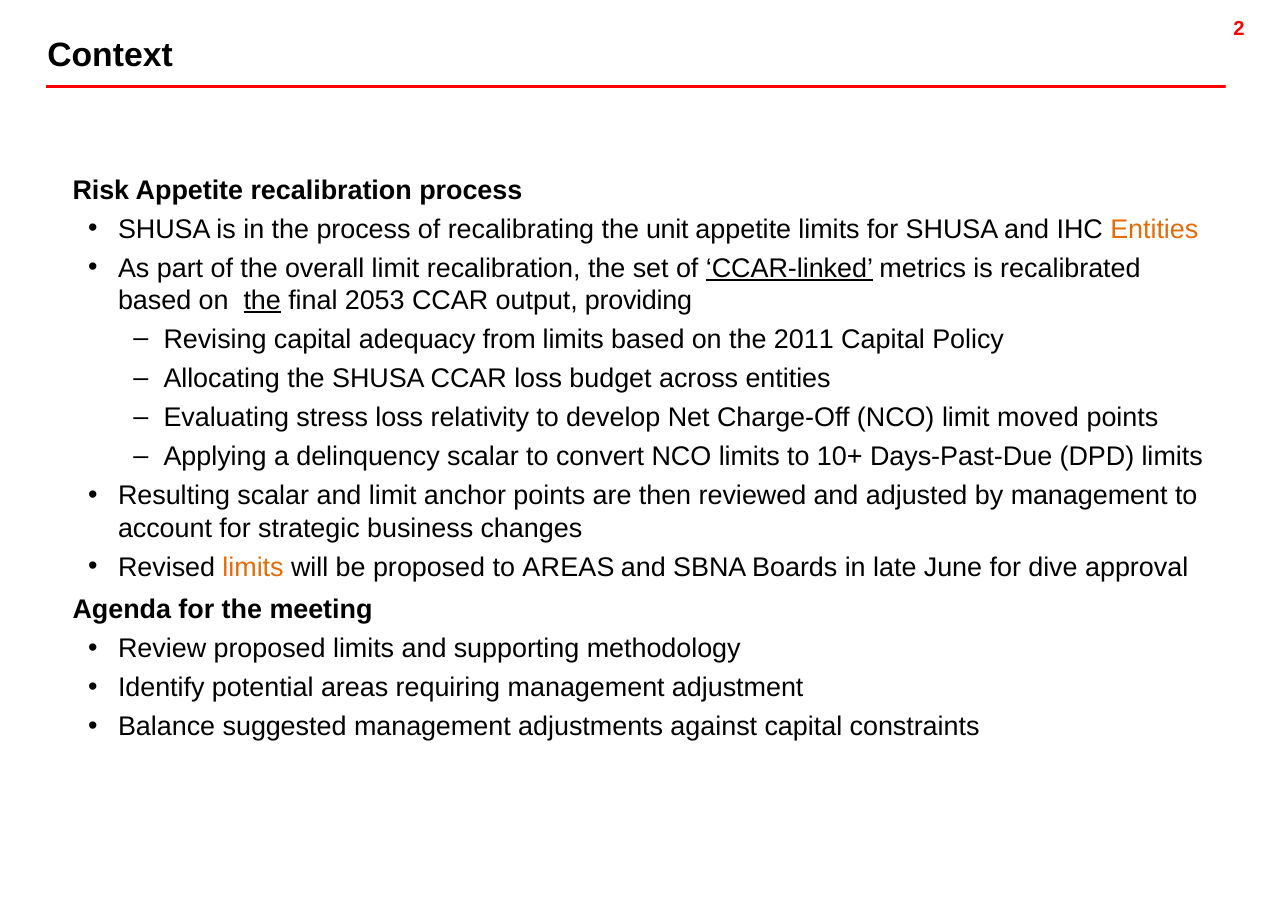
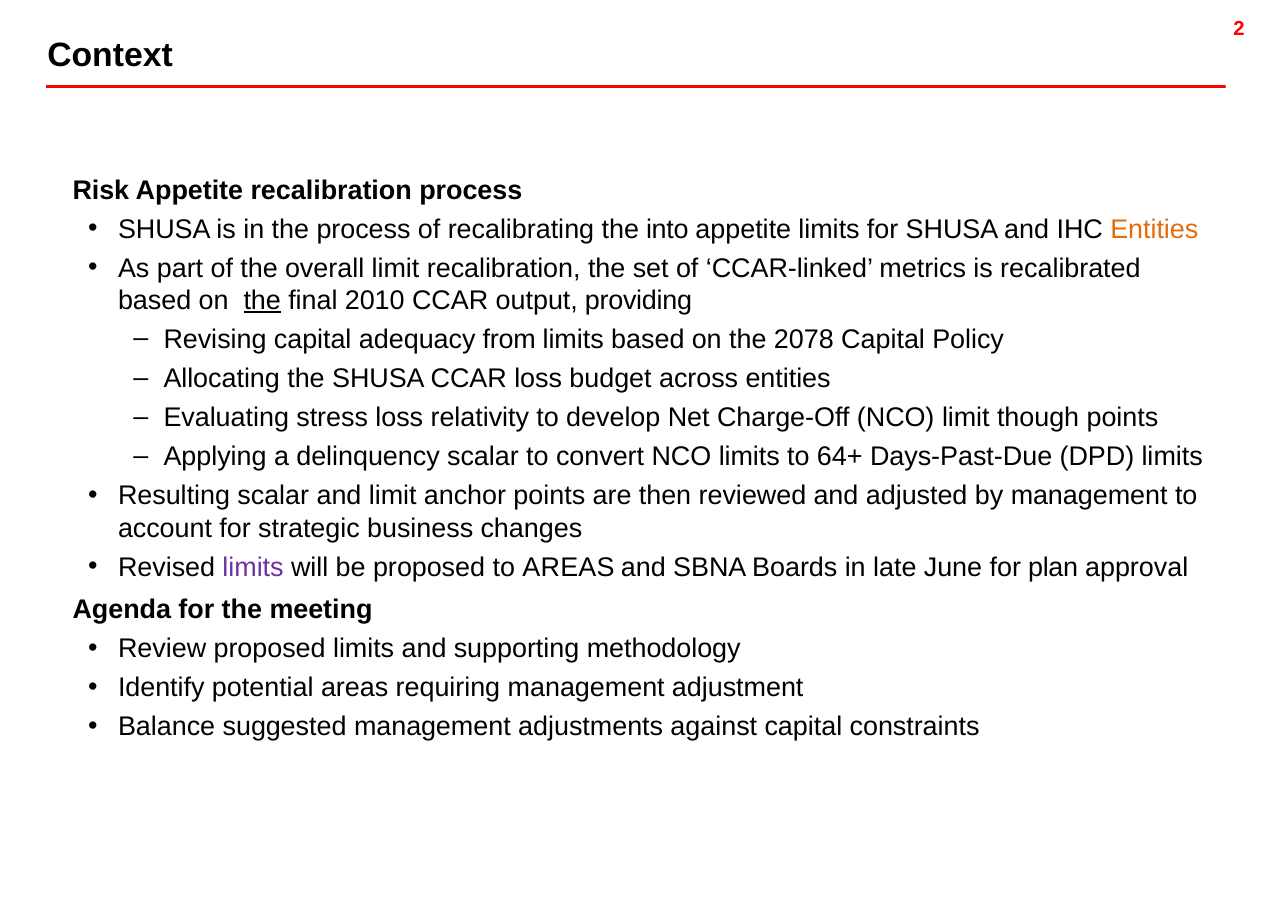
unit: unit -> into (667, 229)
CCAR-linked underline: present -> none (789, 268)
2053: 2053 -> 2010 (375, 301)
2011: 2011 -> 2078 (804, 340)
moved: moved -> though (1038, 418)
10+: 10+ -> 64+ (840, 457)
limits colour: orange -> purple (253, 567)
dive: dive -> plan (1053, 567)
